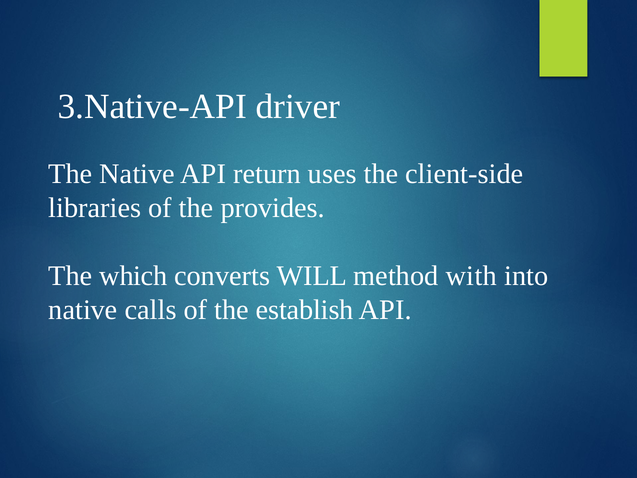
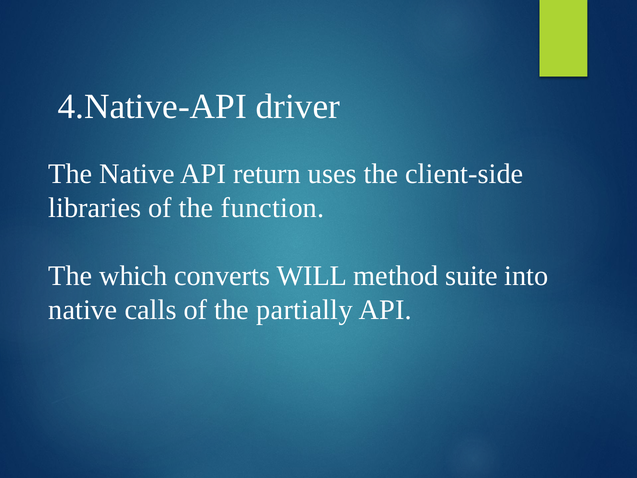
3.Native-API: 3.Native-API -> 4.Native-API (152, 106)
provides: provides -> function (273, 208)
with: with -> suite (472, 276)
establish: establish -> partially (305, 310)
